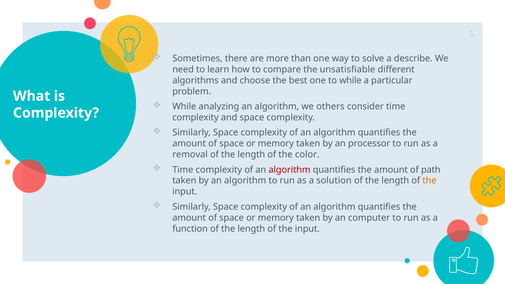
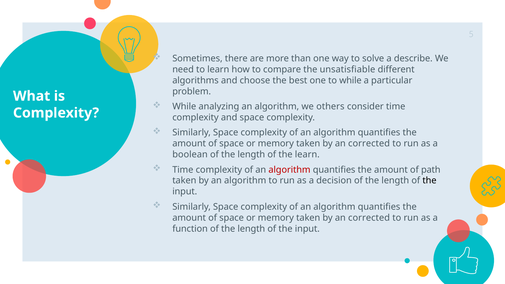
processor: processor -> corrected (369, 144)
removal: removal -> boolean (190, 155)
the color: color -> learn (307, 155)
solution: solution -> decision (334, 181)
the colour: orange -> black (429, 181)
computer: computer -> corrected (369, 218)
